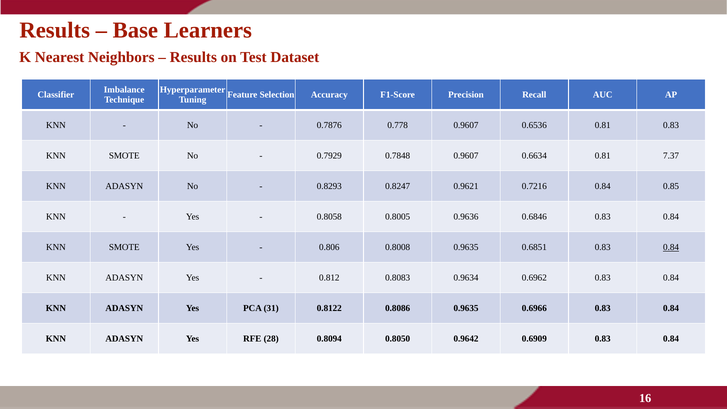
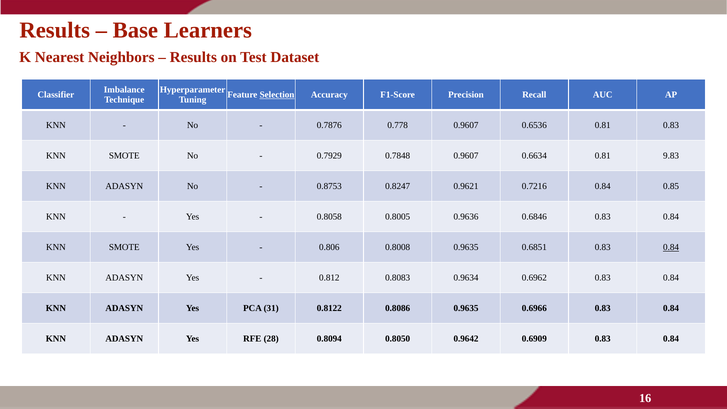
Selection underline: none -> present (277, 95)
7.37: 7.37 -> 9.83 (671, 156)
0.8293: 0.8293 -> 0.8753 (329, 186)
